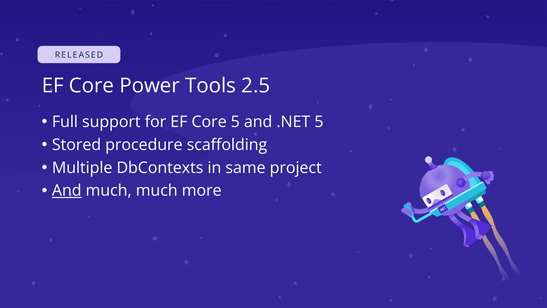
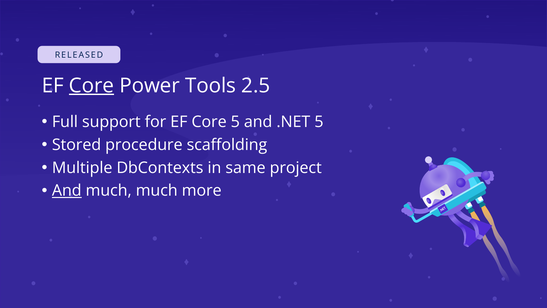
Core underline: none -> present (92, 86)
